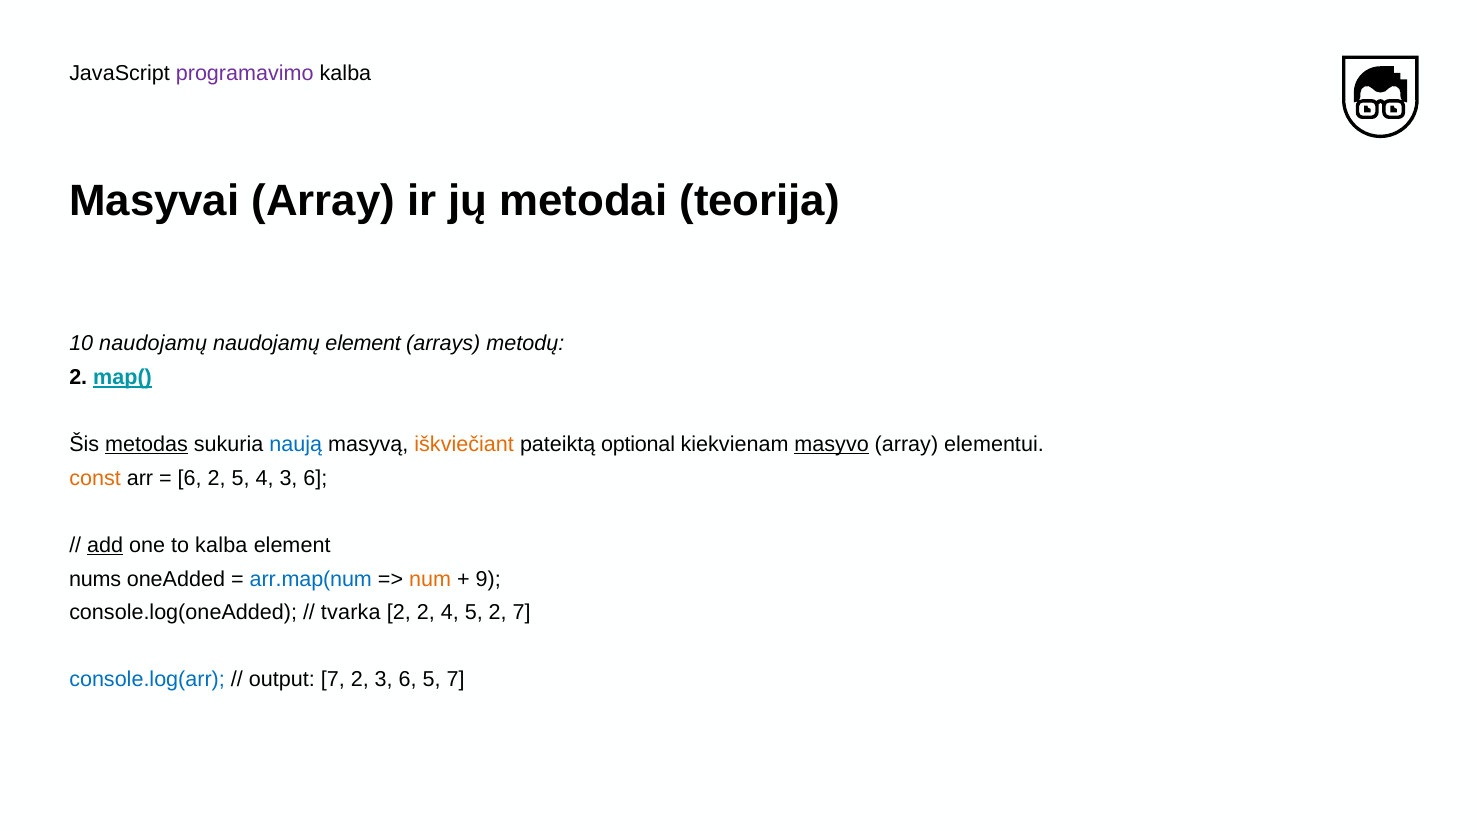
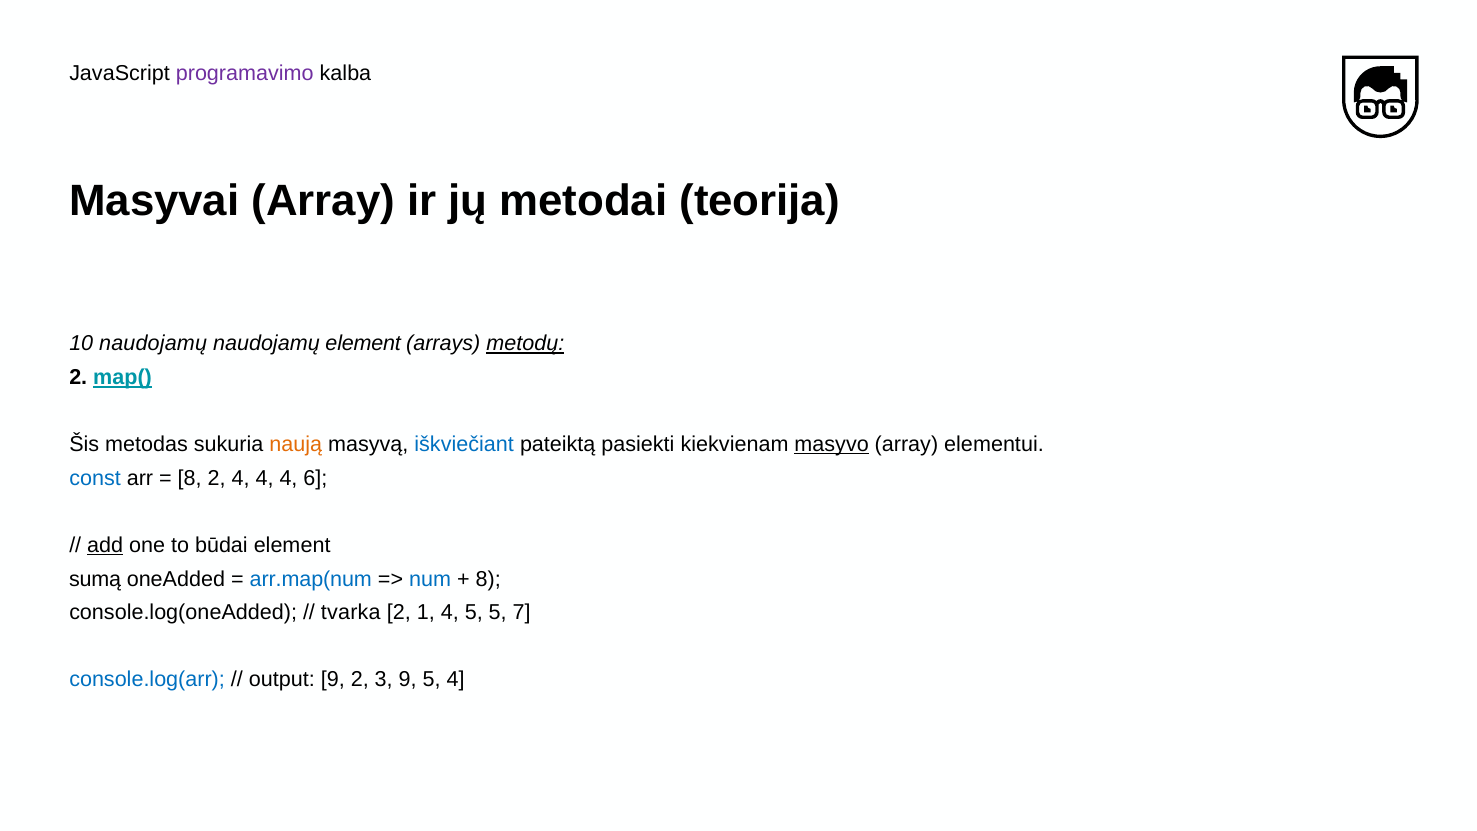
metodų underline: none -> present (525, 344)
metodas underline: present -> none (147, 444)
naują colour: blue -> orange (296, 444)
iškviečiant colour: orange -> blue (464, 444)
optional: optional -> pasiekti (638, 444)
const colour: orange -> blue (95, 478)
6: 6 -> 8 (190, 478)
2 5: 5 -> 4 (241, 478)
3: 3 -> 4 (288, 478)
to kalba: kalba -> būdai (221, 545)
nums: nums -> sumą (95, 579)
num colour: orange -> blue (430, 579)
9: 9 -> 8 (488, 579)
2 2: 2 -> 1 (426, 612)
5 2: 2 -> 5 (498, 612)
output 7: 7 -> 9 (333, 680)
2 3 6: 6 -> 9 (408, 680)
5 7: 7 -> 4 (456, 680)
